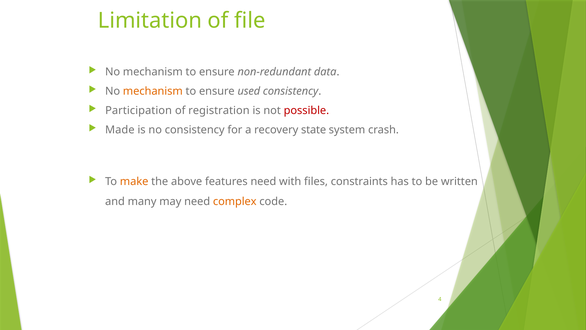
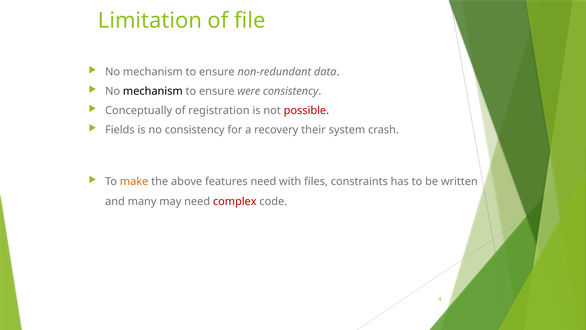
mechanism colour: orange -> black (153, 91)
used: used -> were (249, 91)
Participation: Participation -> Conceptually (139, 110)
Made: Made -> Fields (120, 130)
state: state -> their (313, 130)
complex colour: orange -> red (235, 201)
